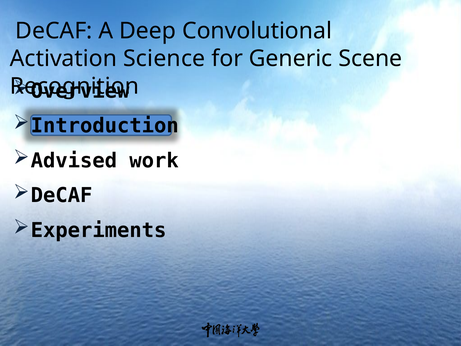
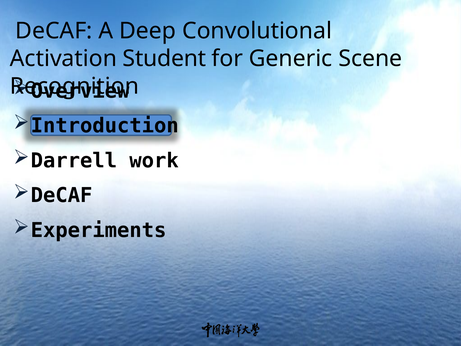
Science: Science -> Student (164, 58)
Advised: Advised -> Darrell (74, 161)
